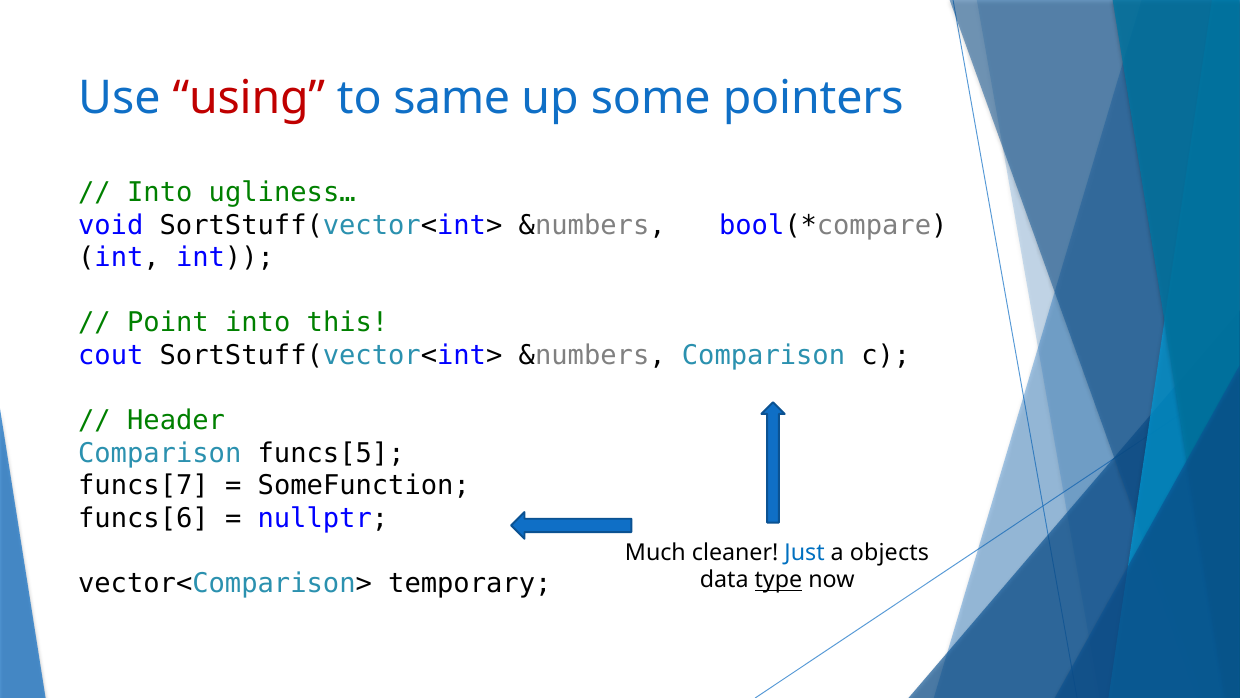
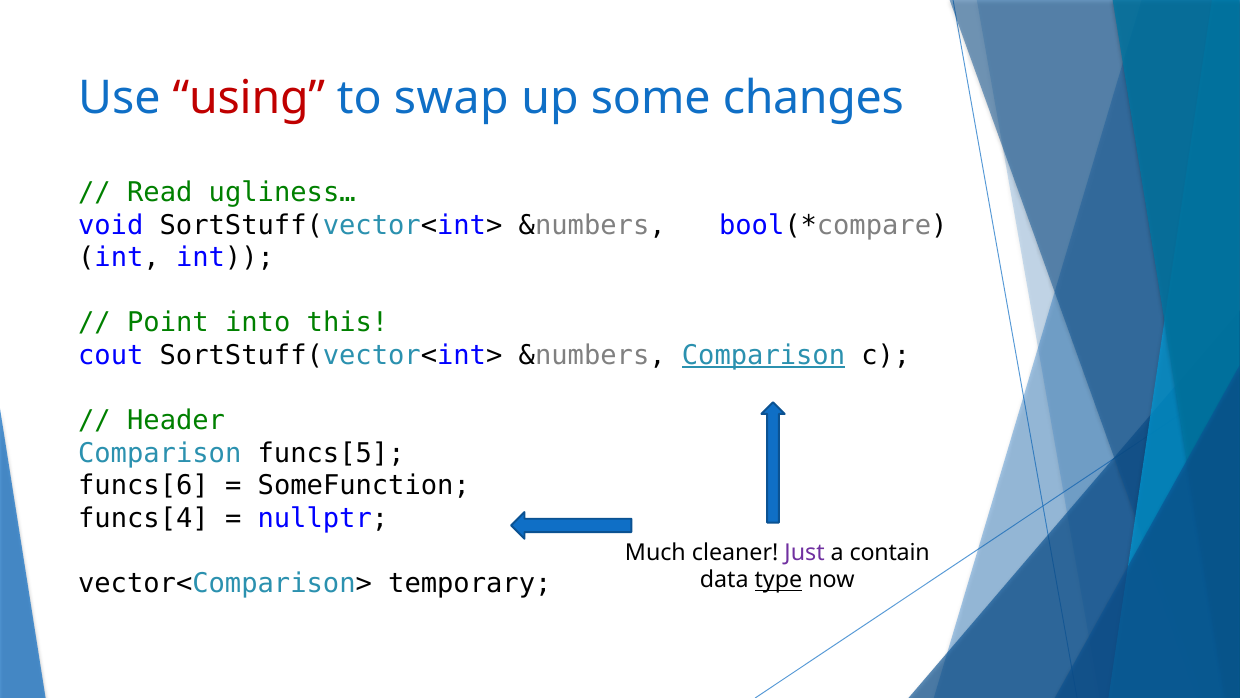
same: same -> swap (451, 98)
pointers: pointers -> changes (813, 98)
Into: Into -> Read (160, 192)
Comparison underline: none -> present (764, 355)
funcs[7: funcs[7 -> funcs[6 (143, 485)
funcs[6: funcs[6 -> funcs[4 (143, 518)
Just colour: blue -> purple (805, 552)
objects: objects -> contain (890, 552)
